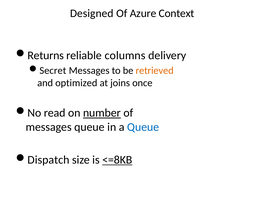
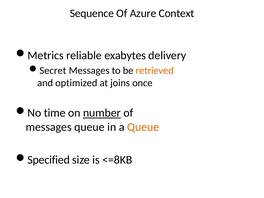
Designed: Designed -> Sequence (92, 13)
Returns: Returns -> Metrics (46, 55)
columns: columns -> exabytes (125, 55)
read: read -> time (55, 113)
Queue colour: blue -> orange (143, 127)
Dispatch: Dispatch -> Specified (49, 160)
<=8KB underline: present -> none (117, 160)
